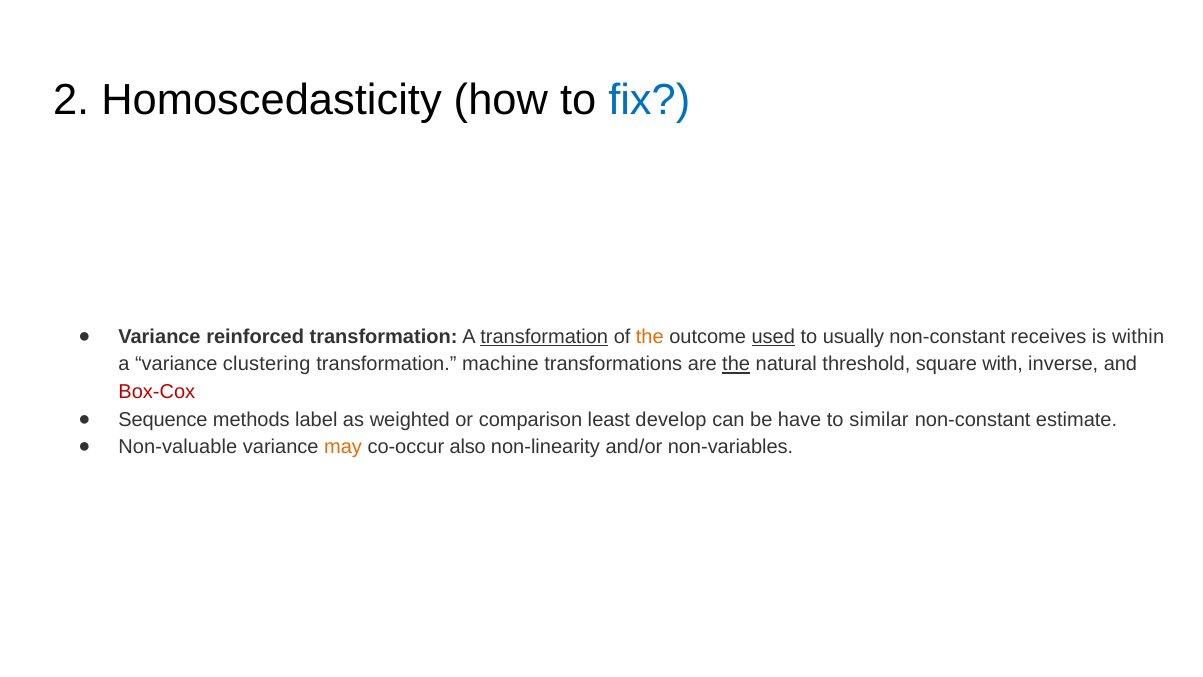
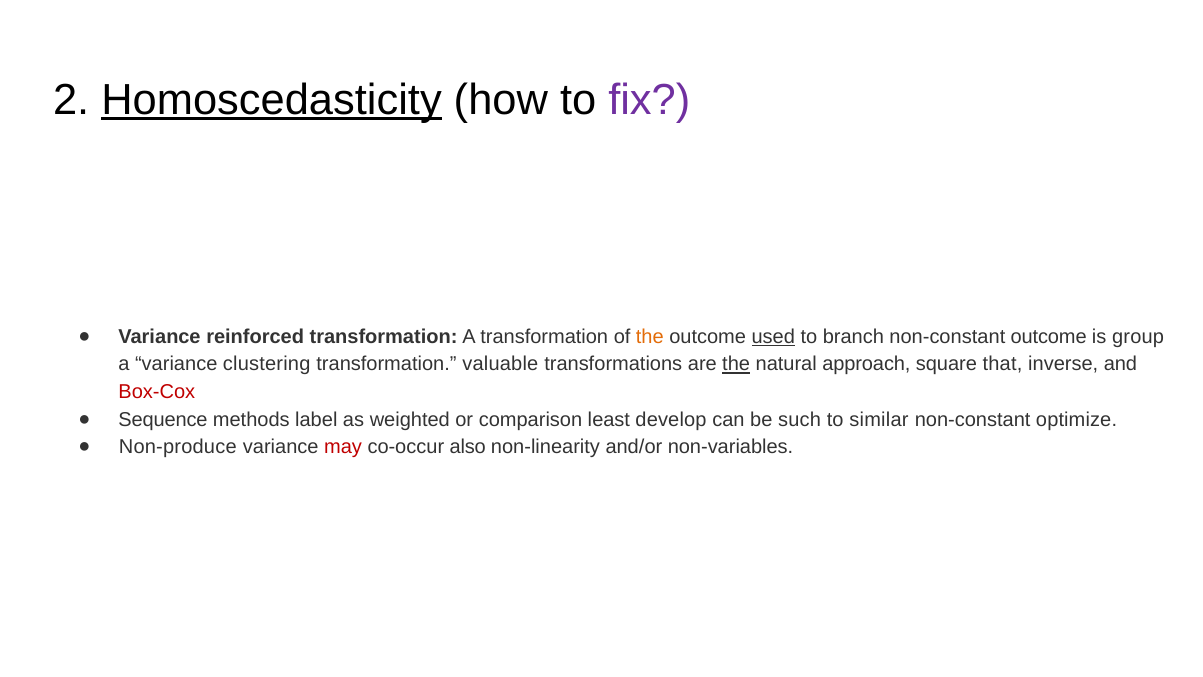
Homoscedasticity underline: none -> present (272, 100)
fix colour: blue -> purple (649, 100)
transformation underline: present -> none (544, 337)
usually: usually -> branch (853, 337)
non-constant receives: receives -> outcome (1049, 337)
within: within -> group (1138, 337)
machine: machine -> valuable (500, 364)
threshold: threshold -> approach (866, 364)
with: with -> that (1002, 364)
have: have -> such (799, 420)
estimate: estimate -> optimize (1077, 420)
Non-valuable: Non-valuable -> Non-produce (178, 447)
may colour: orange -> red (343, 447)
